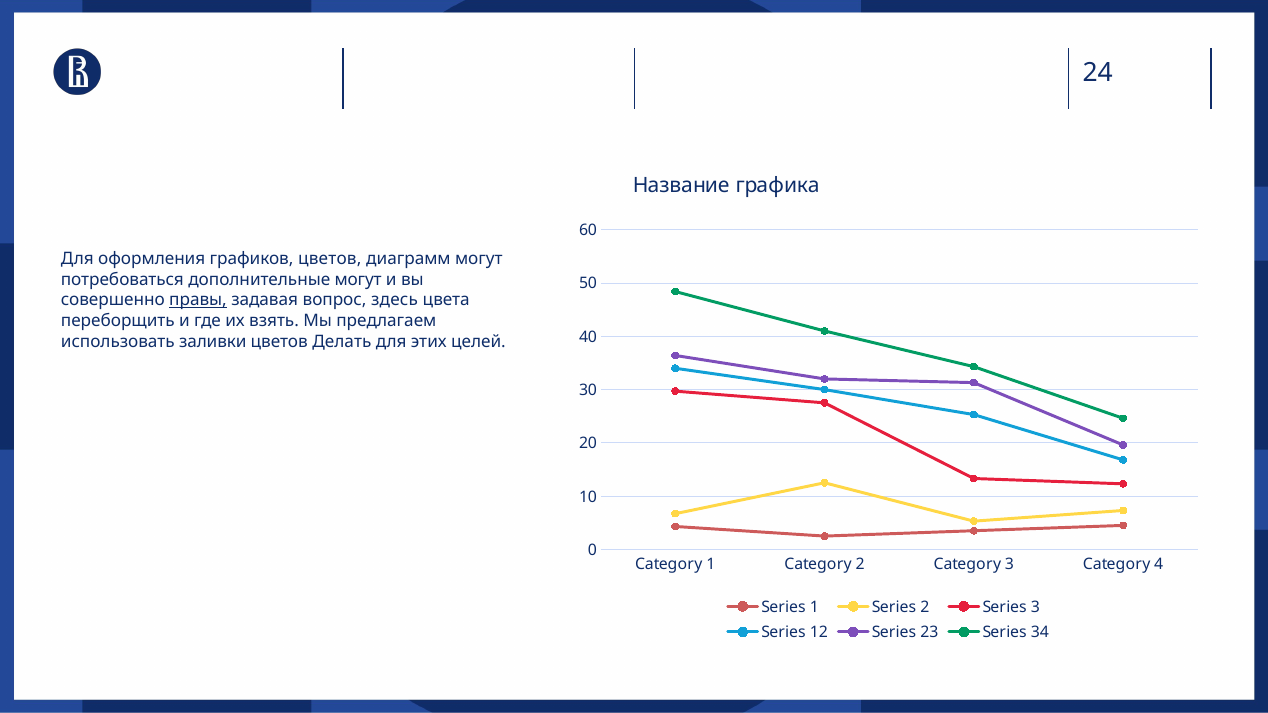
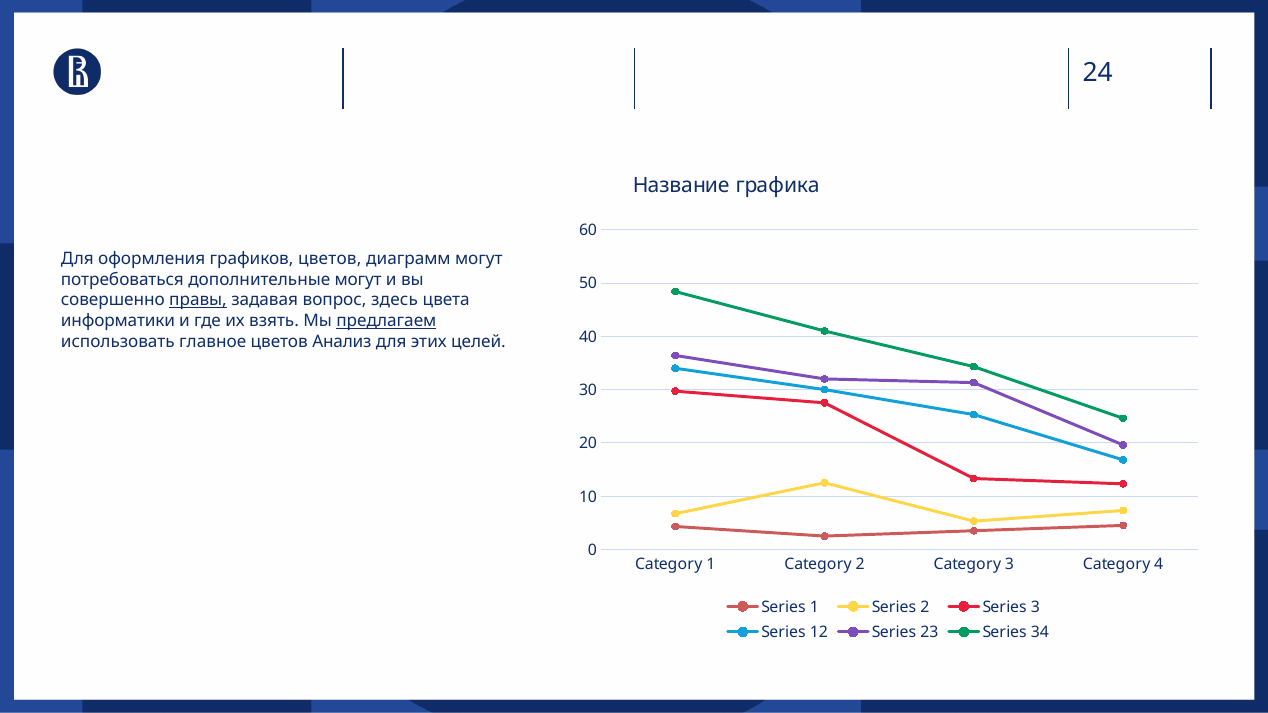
переборщить: переборщить -> информатики (118, 321)
предлагаем underline: none -> present (386, 321)
заливки: заливки -> главное (213, 342)
Делать: Делать -> Анализ (342, 342)
